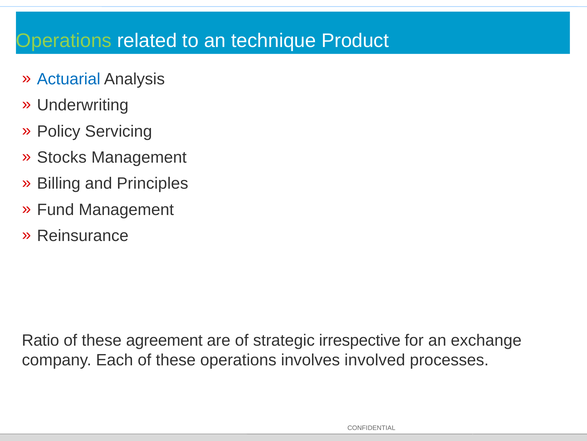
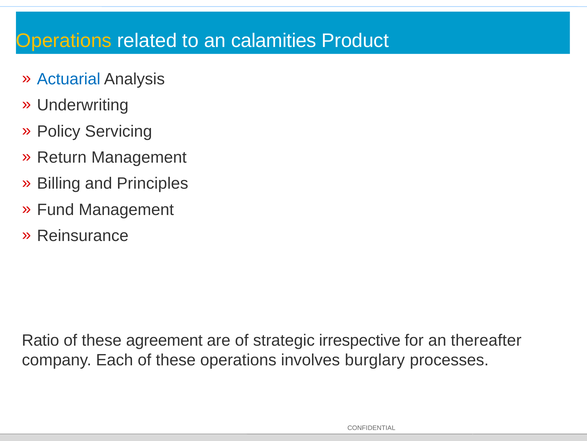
Operations colour: light green -> yellow (64, 41)
technique: technique -> calamities (274, 41)
Stocks: Stocks -> Return (62, 157)
exchange: exchange -> thereafter (486, 340)
involved: involved -> burglary (375, 359)
